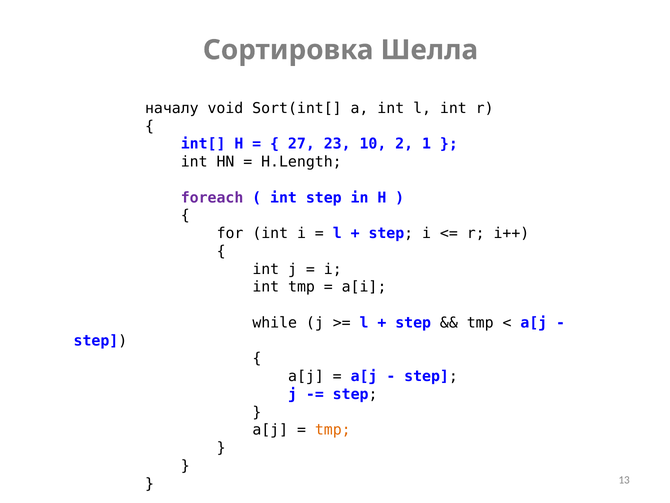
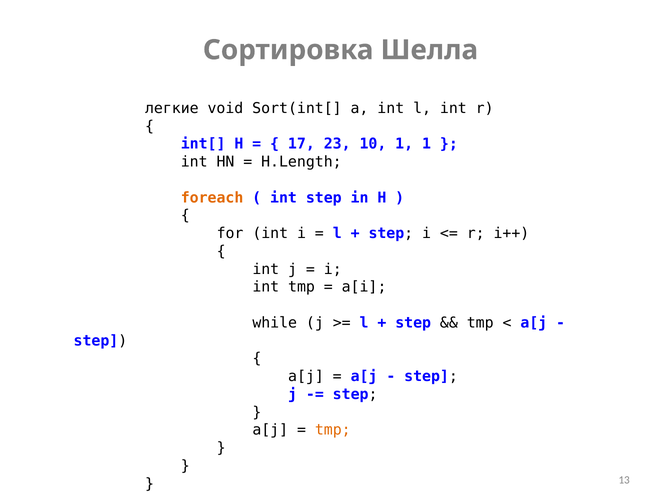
началу: началу -> легкие (172, 108)
27: 27 -> 17 (301, 144)
10 2: 2 -> 1 (404, 144)
foreach colour: purple -> orange (212, 197)
